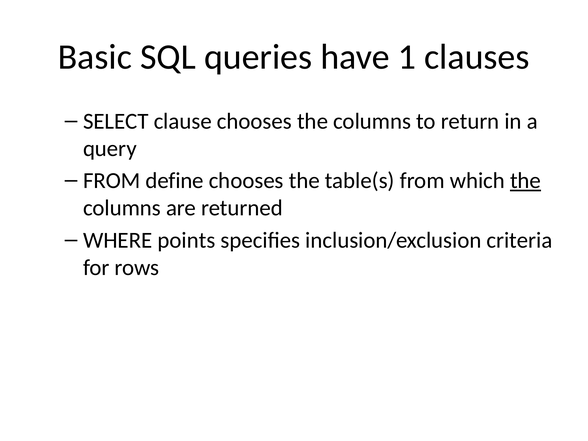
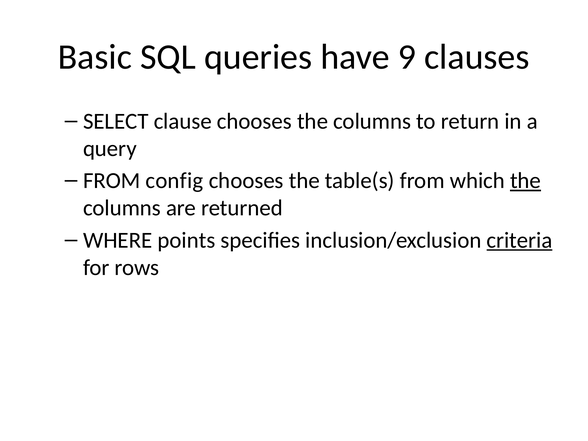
1: 1 -> 9 (407, 57)
define: define -> config (174, 181)
criteria underline: none -> present (519, 240)
